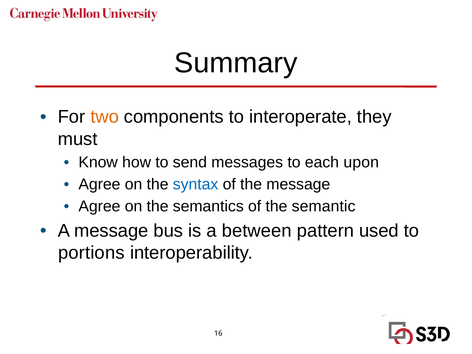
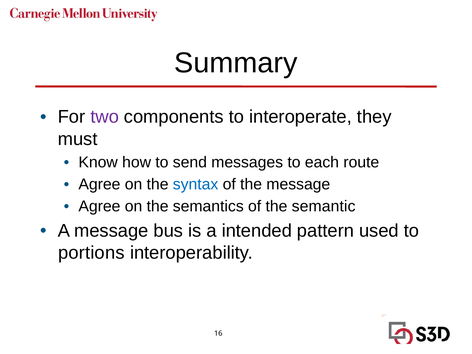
two colour: orange -> purple (105, 117)
upon: upon -> route (361, 162)
between: between -> intended (257, 231)
